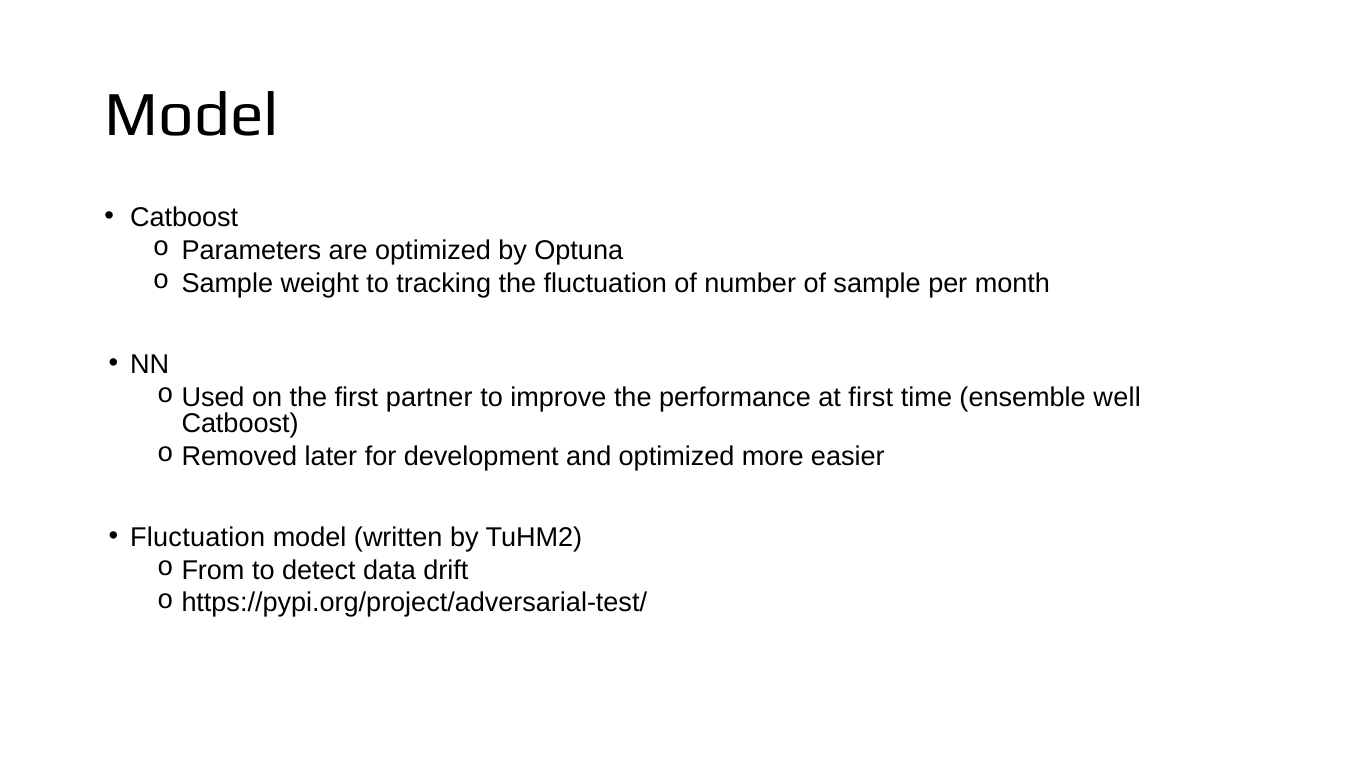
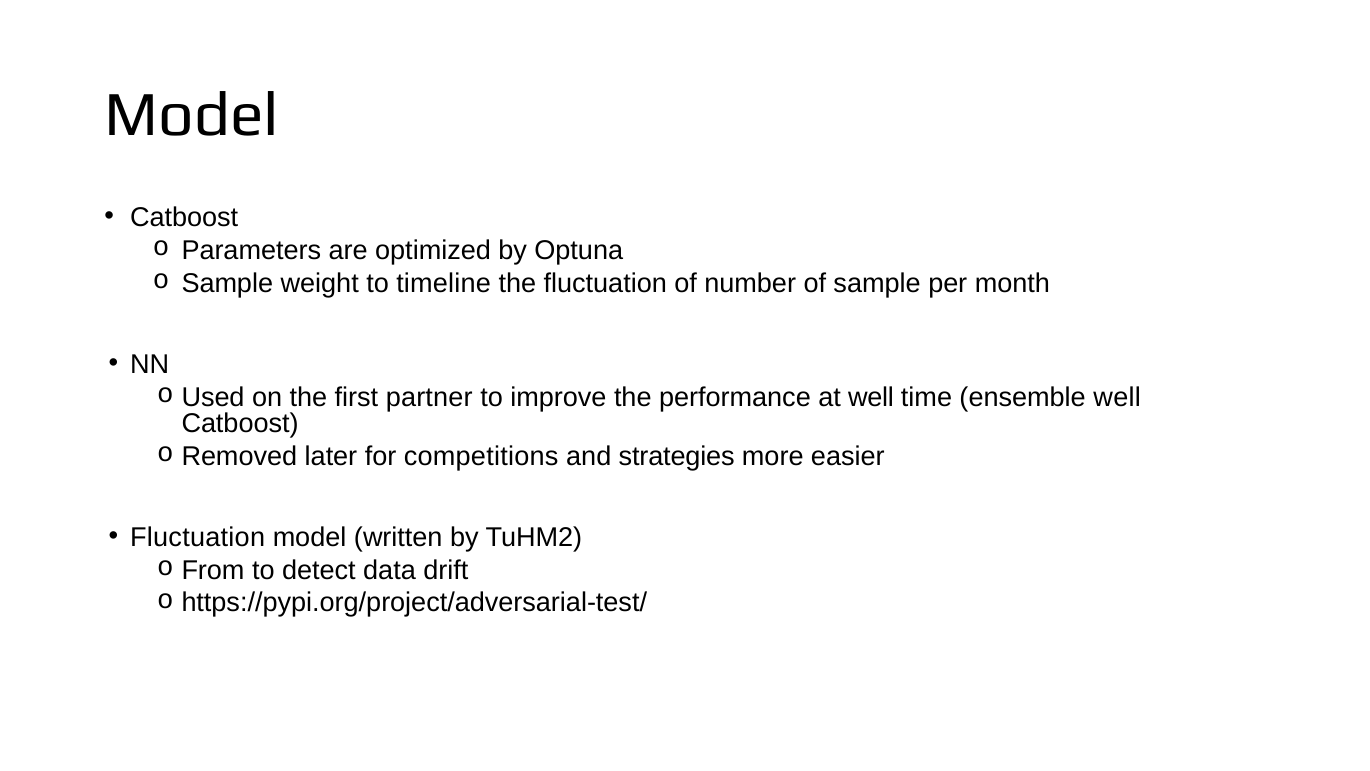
tracking: tracking -> timeline (444, 283)
at first: first -> well (871, 397)
development: development -> competitions (481, 456)
and optimized: optimized -> strategies (677, 456)
